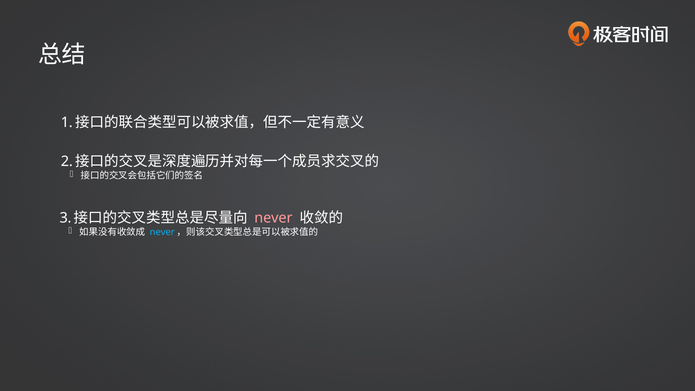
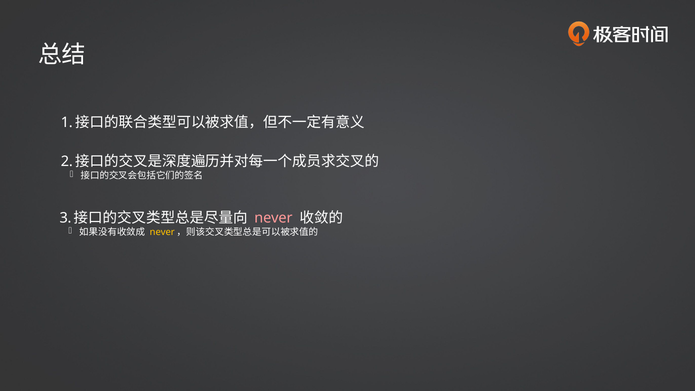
never colour: light blue -> yellow (162, 232)
